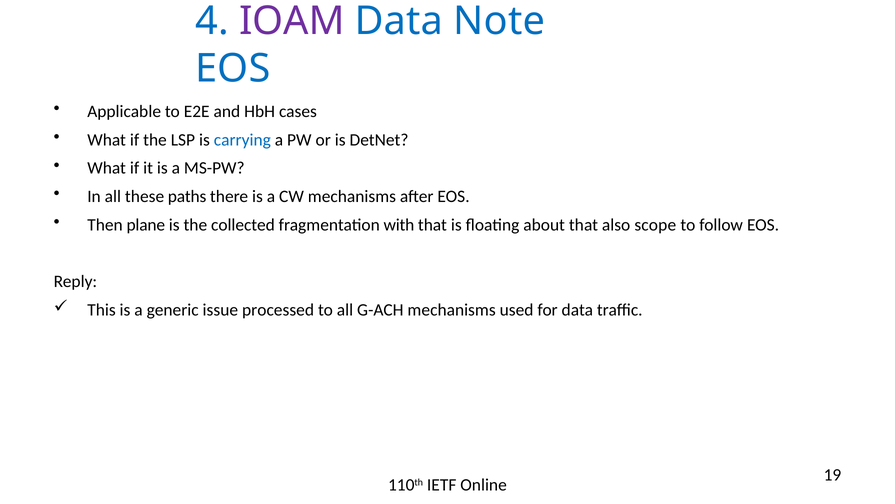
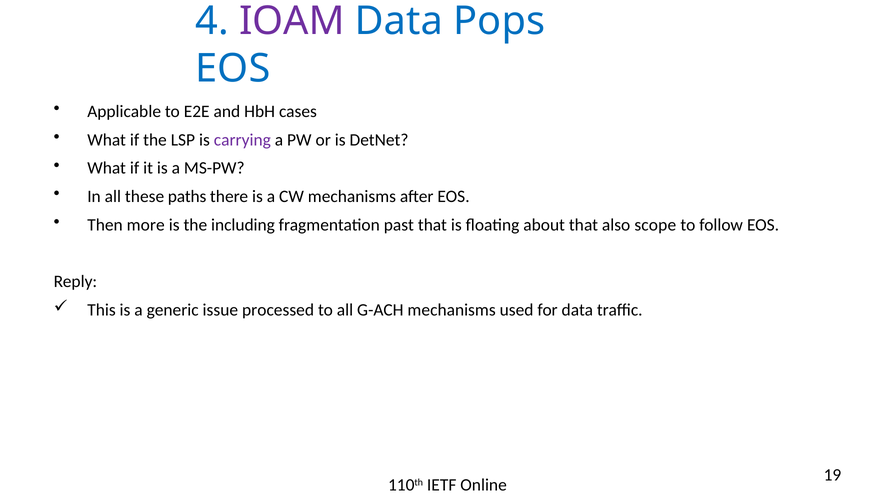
Note: Note -> Pops (499, 21)
carrying colour: blue -> purple (242, 140)
plane: plane -> more (146, 225)
collected: collected -> including (243, 225)
with: with -> past (399, 225)
